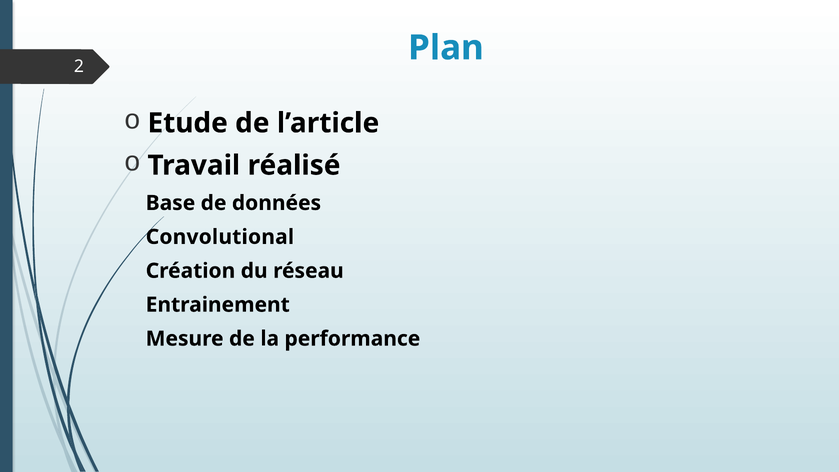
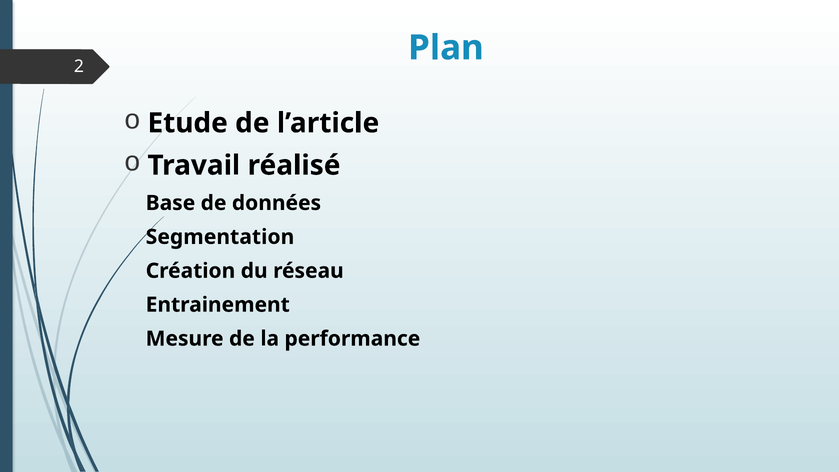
Convolutional: Convolutional -> Segmentation (220, 237)
